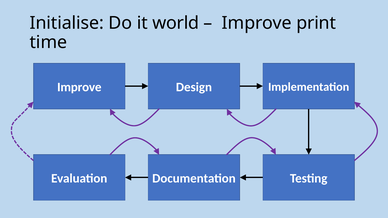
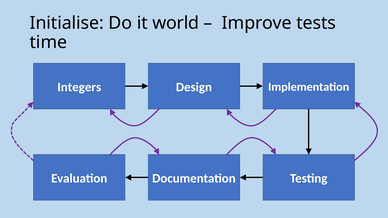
print: print -> tests (316, 23)
Improve: Improve -> Integers (79, 87)
